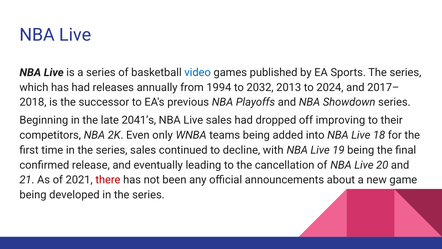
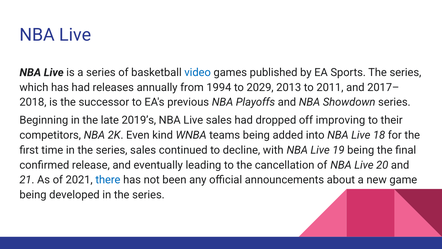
2032: 2032 -> 2029 (260, 87)
2024: 2024 -> 2011 (330, 87)
2041’s: 2041’s -> 2019’s (139, 120)
only: only -> kind (163, 135)
there colour: red -> blue (108, 180)
